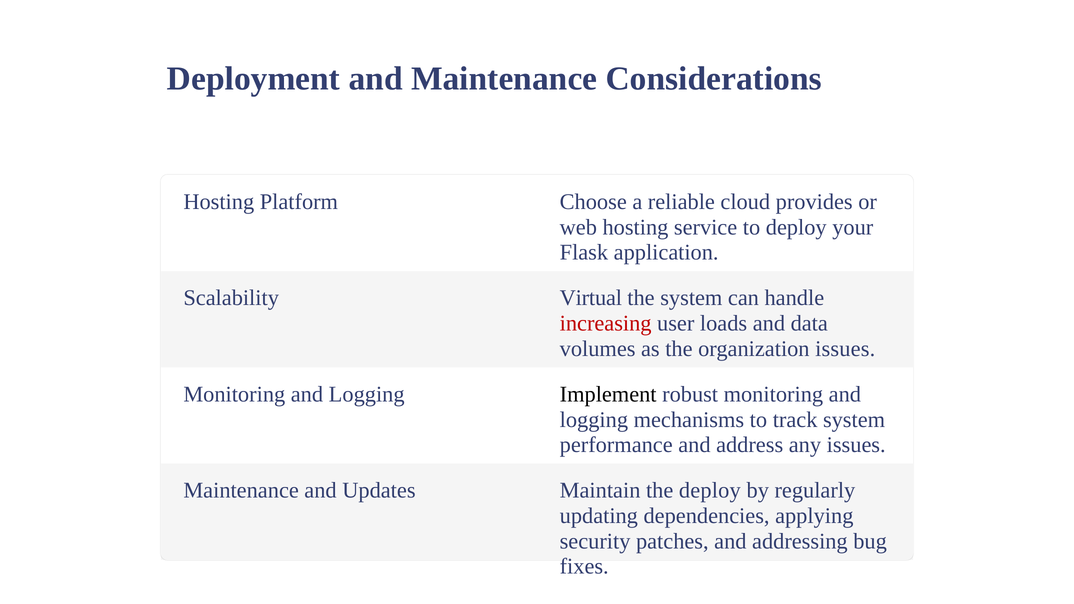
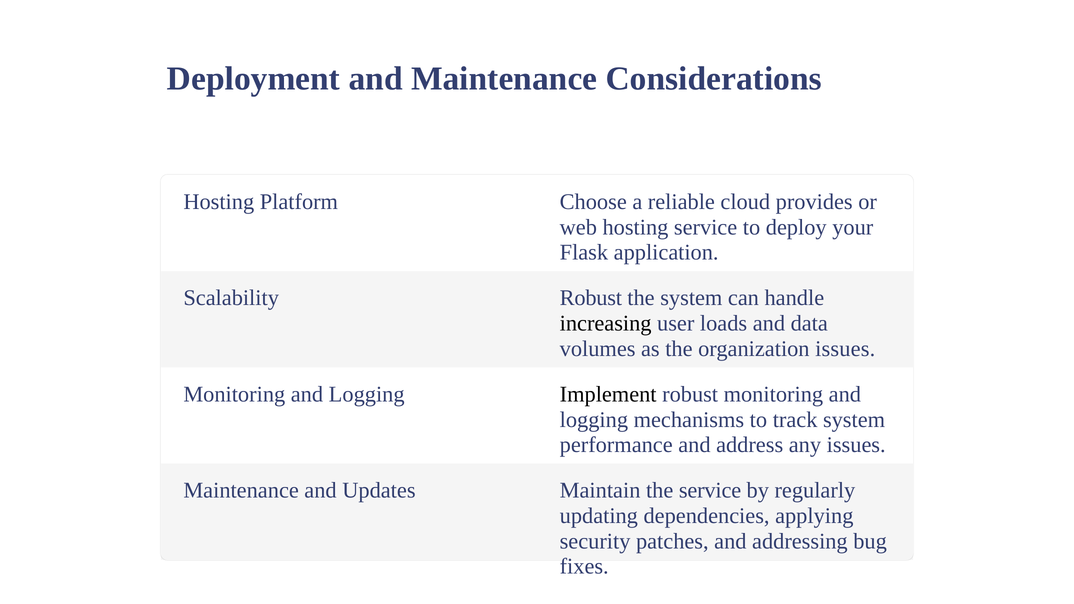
Scalability Virtual: Virtual -> Robust (591, 298)
increasing colour: red -> black (606, 323)
the deploy: deploy -> service (710, 491)
